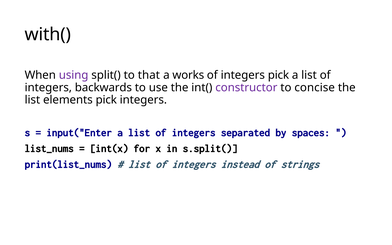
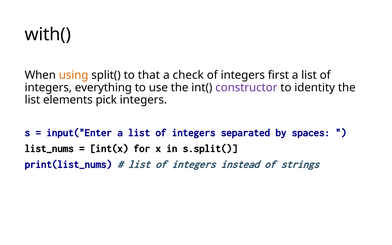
using colour: purple -> orange (74, 75)
works: works -> check (188, 75)
integers pick: pick -> first (278, 75)
backwards: backwards -> everything (103, 88)
concise: concise -> identity (315, 88)
